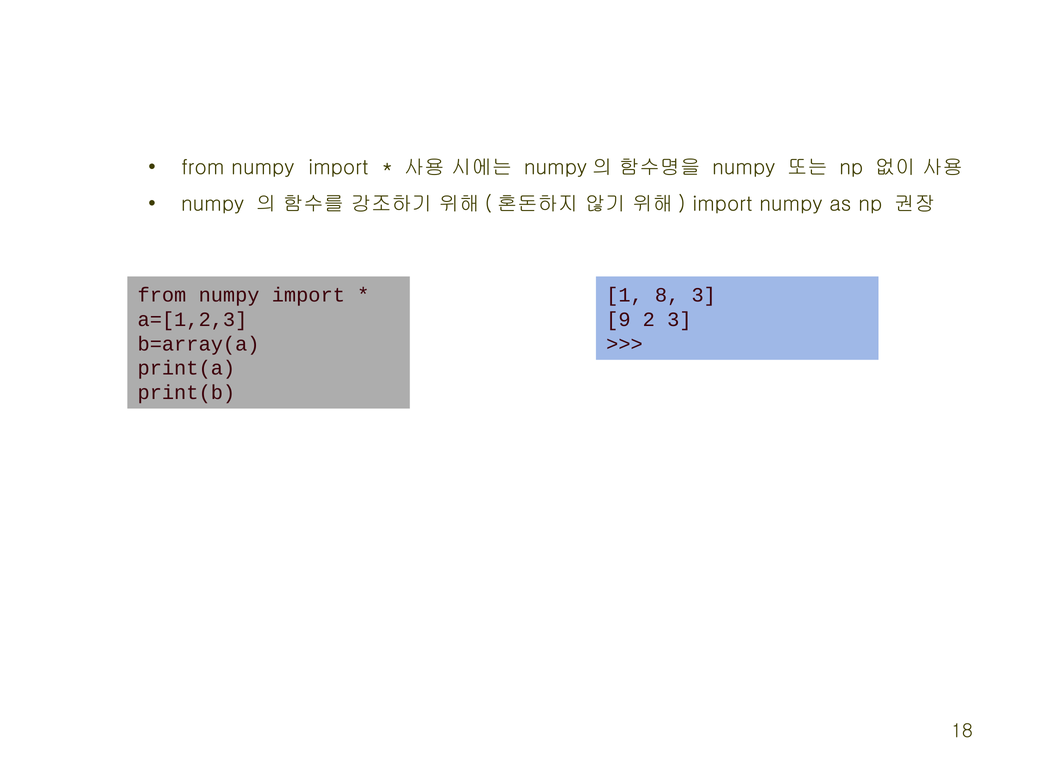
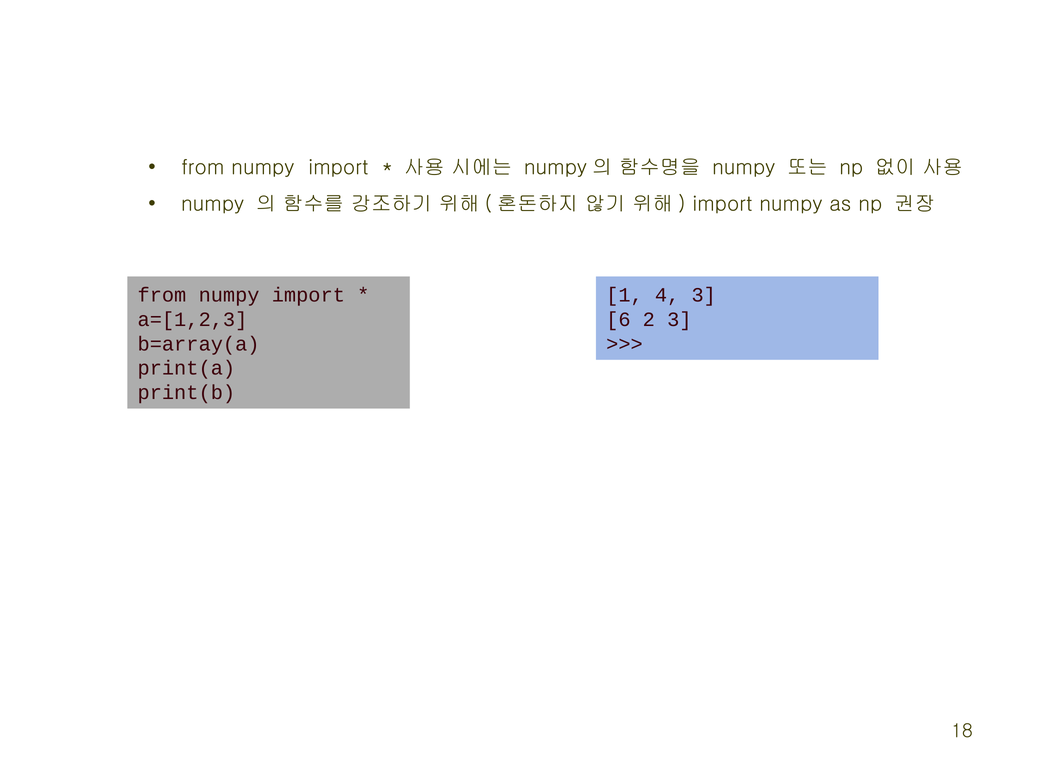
8: 8 -> 4 (667, 295)
9: 9 -> 6 (618, 320)
